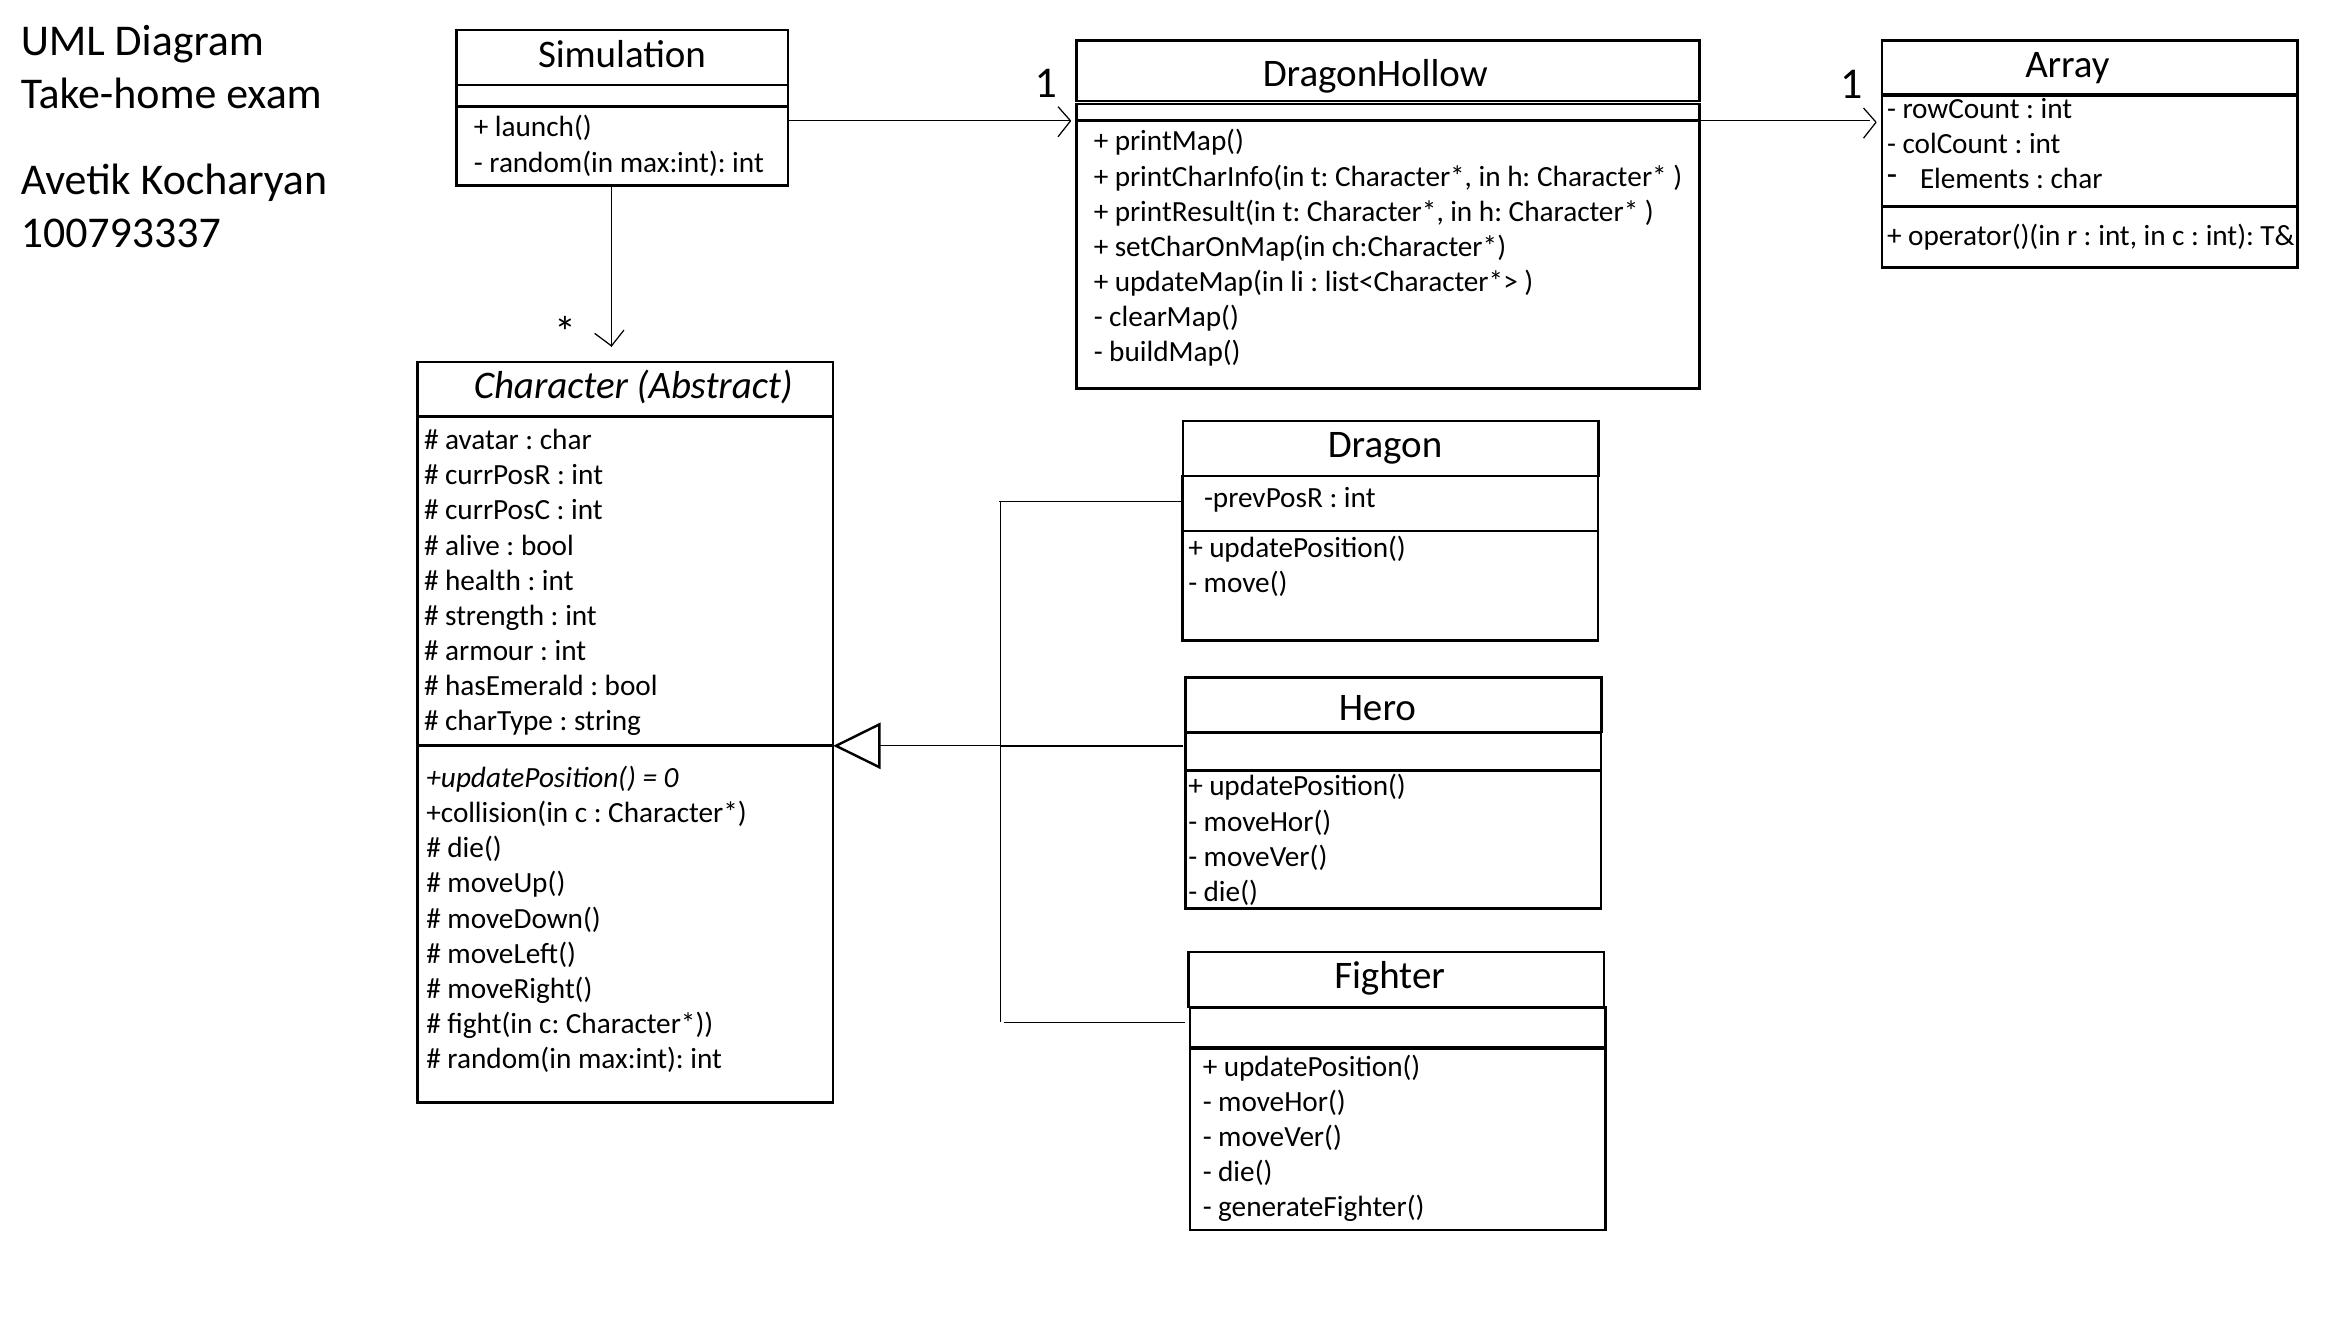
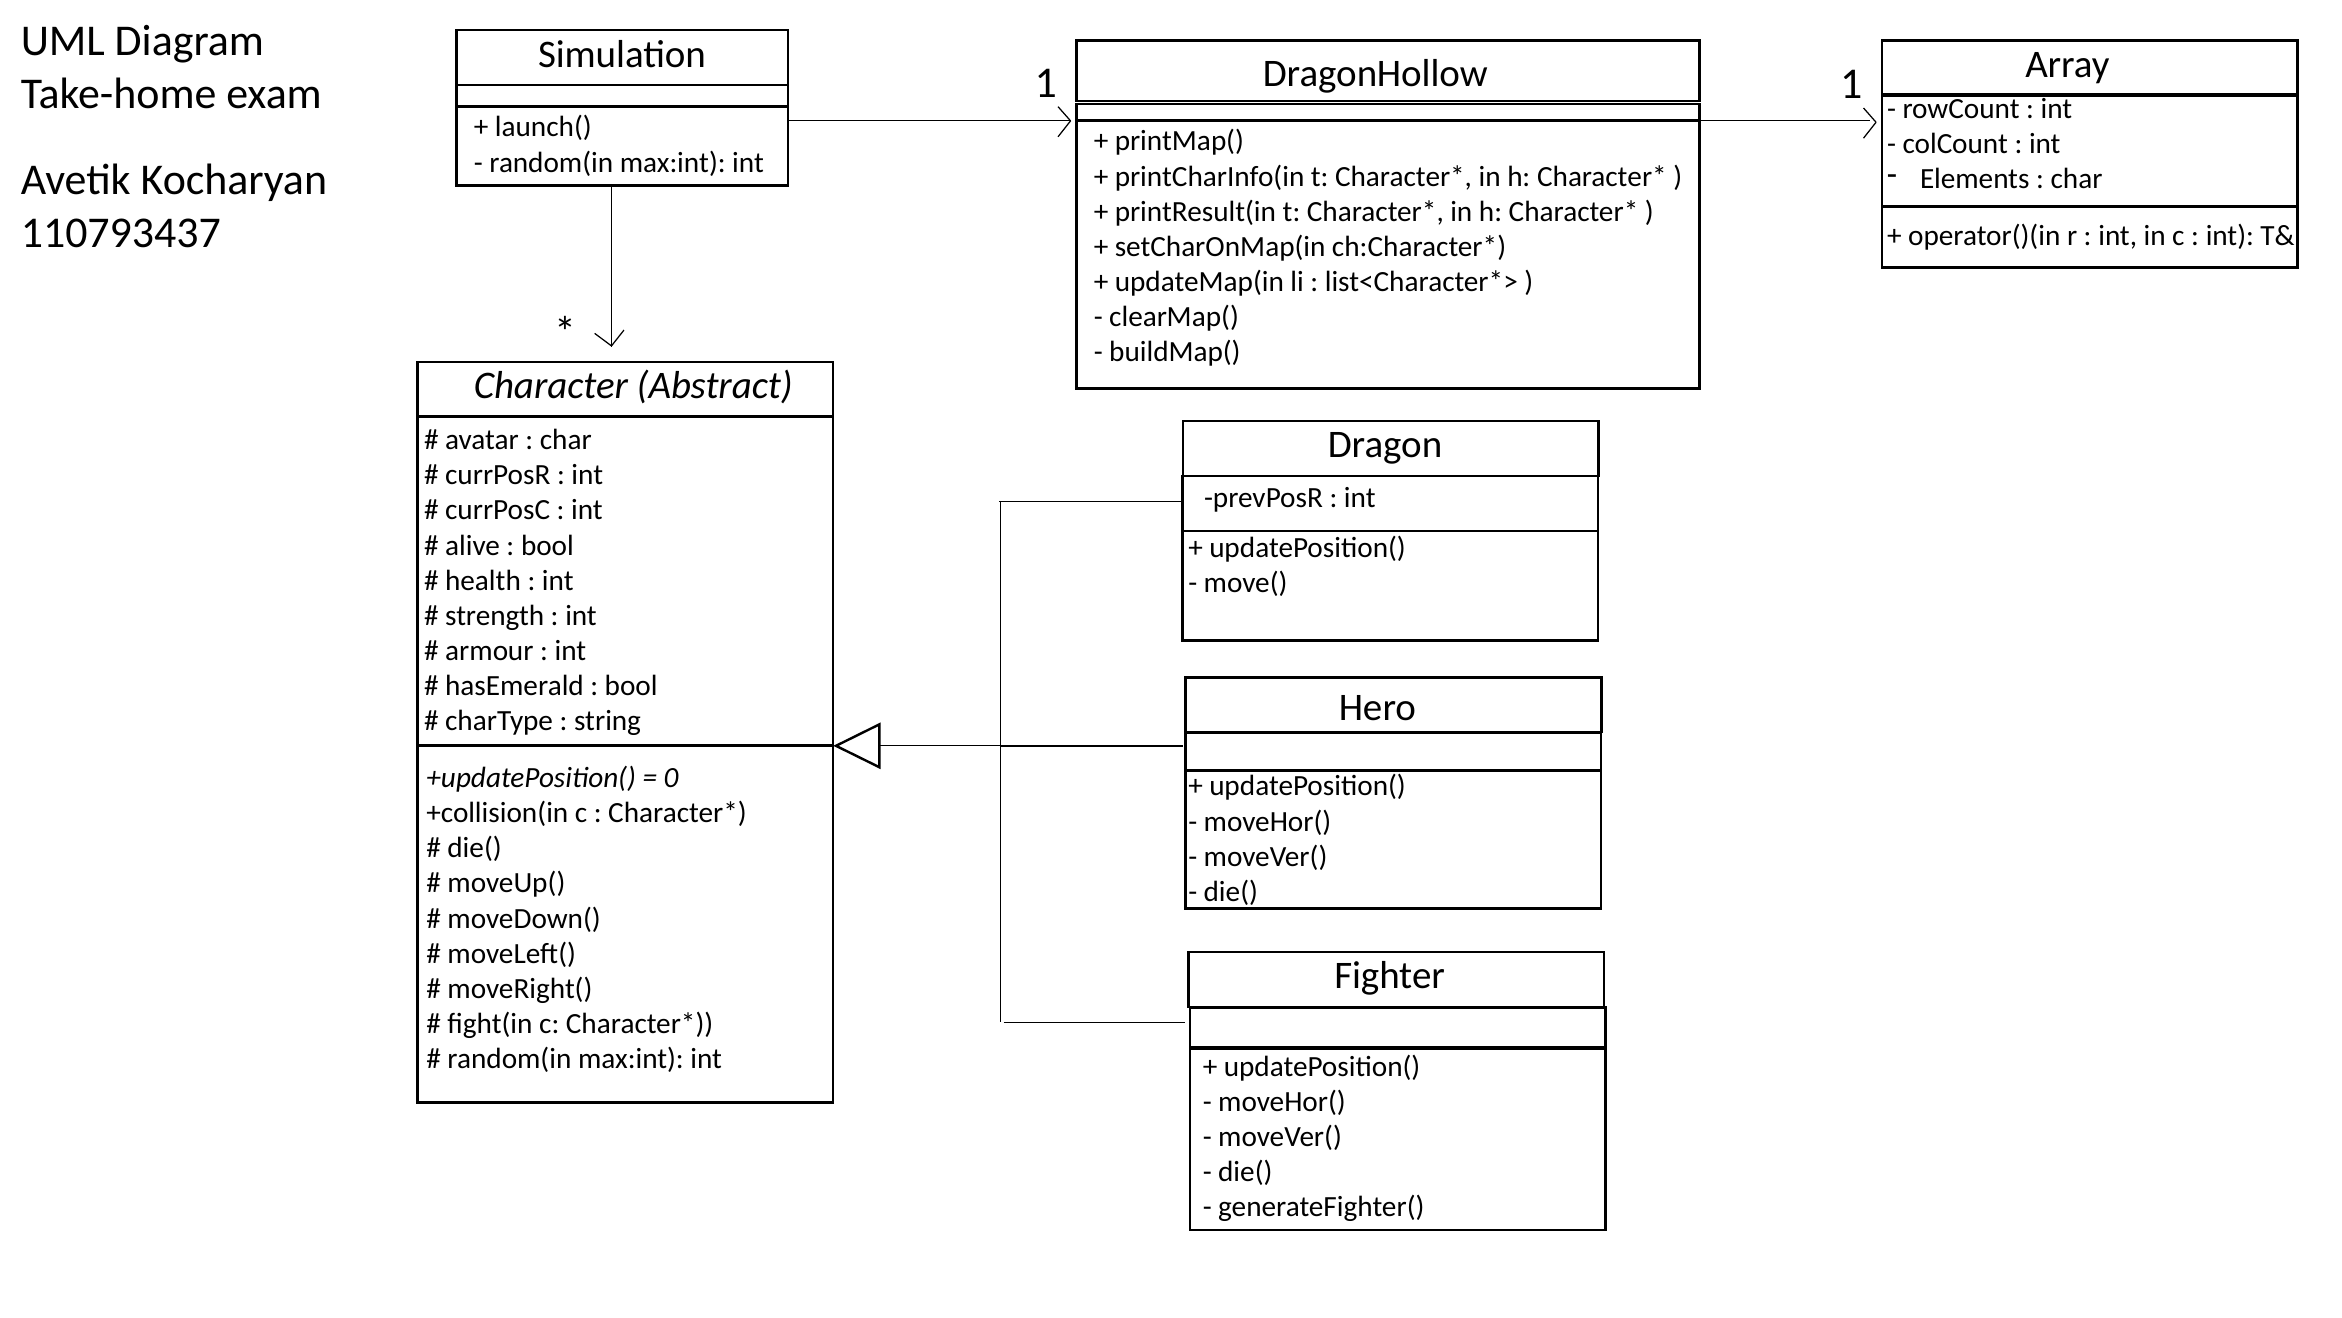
100793337: 100793337 -> 110793437 (121, 233)
